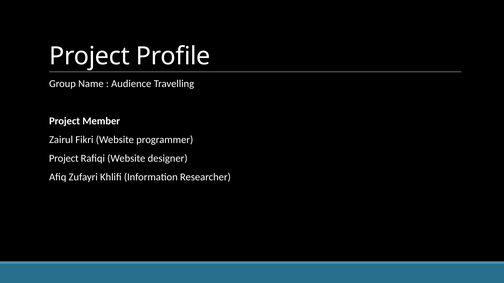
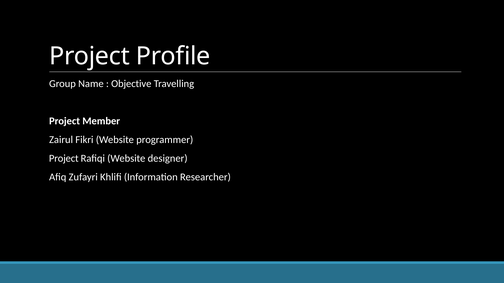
Audience: Audience -> Objective (131, 84)
